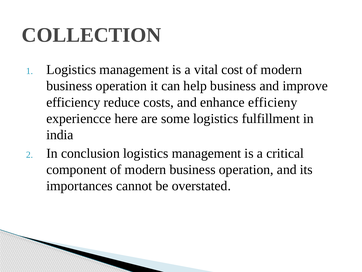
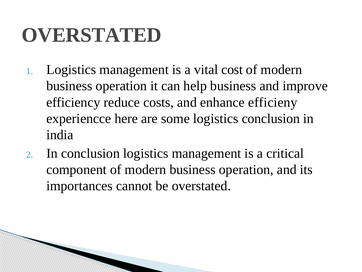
COLLECTION: COLLECTION -> OVERSTATED (92, 35)
logistics fulfillment: fulfillment -> conclusion (271, 118)
